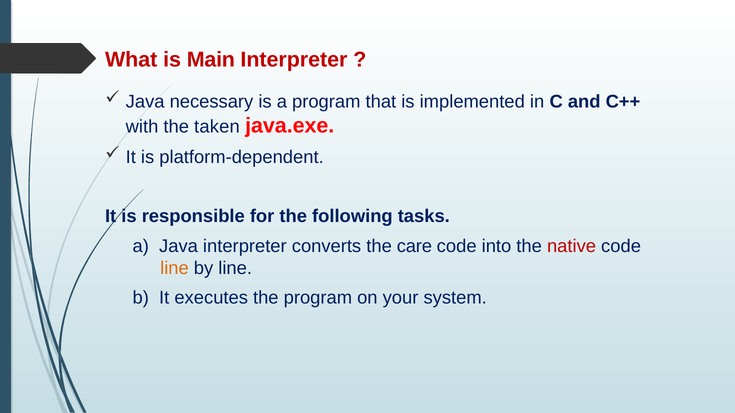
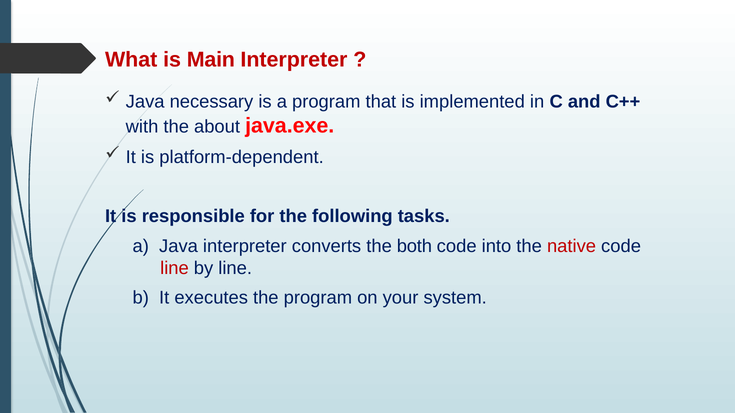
taken: taken -> about (217, 127)
care: care -> both (414, 246)
line colour: orange -> red (174, 268)
